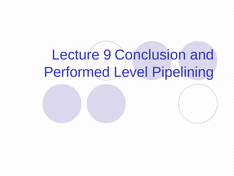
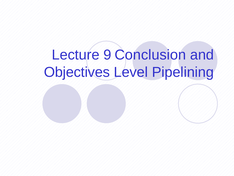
Performed: Performed -> Objectives (77, 72)
